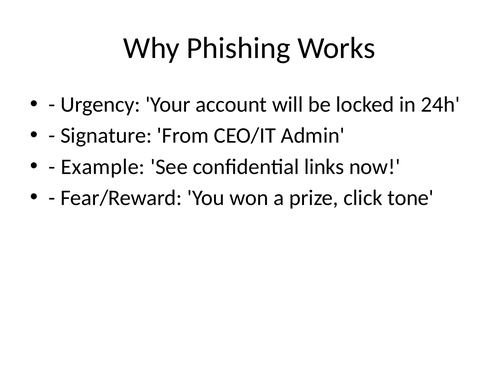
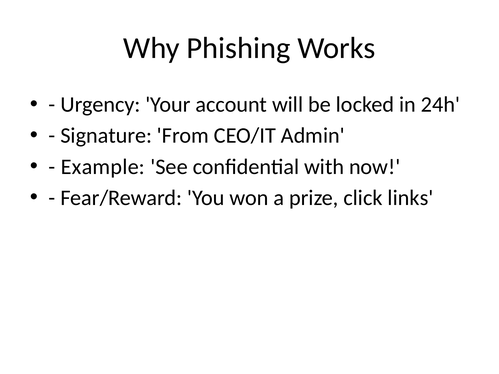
links: links -> with (324, 167)
tone: tone -> links (411, 198)
